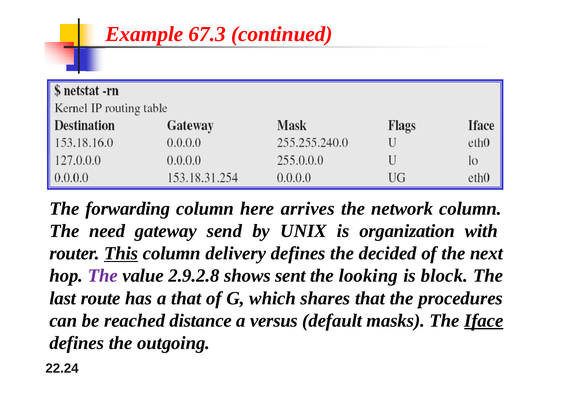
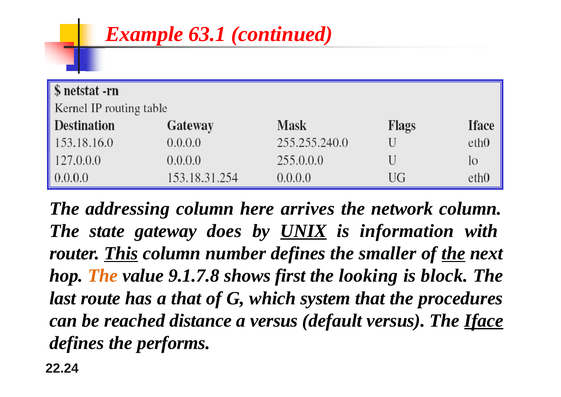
67.3: 67.3 -> 63.1 (207, 34)
forwarding: forwarding -> addressing (128, 208)
need: need -> state (107, 231)
send: send -> does (224, 231)
UNIX underline: none -> present (303, 231)
organization: organization -> information (407, 231)
delivery: delivery -> number (236, 253)
decided: decided -> smaller (388, 253)
the underline: none -> present (453, 253)
The colour: purple -> orange (103, 276)
2.9.2.8: 2.9.2.8 -> 9.1.7.8 (194, 276)
sent: sent -> first (290, 276)
shares: shares -> system (325, 298)
default masks: masks -> versus (396, 320)
outgoing: outgoing -> performs (174, 343)
